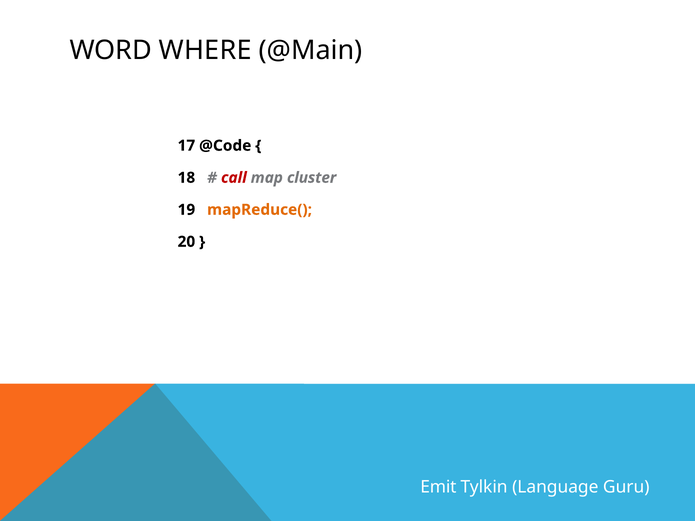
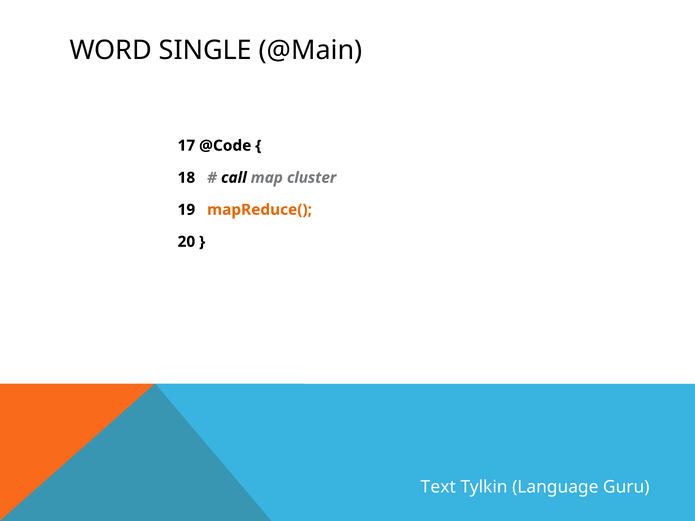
WHERE: WHERE -> SINGLE (205, 51)
call colour: red -> black (234, 178)
Emit: Emit -> Text (438, 487)
